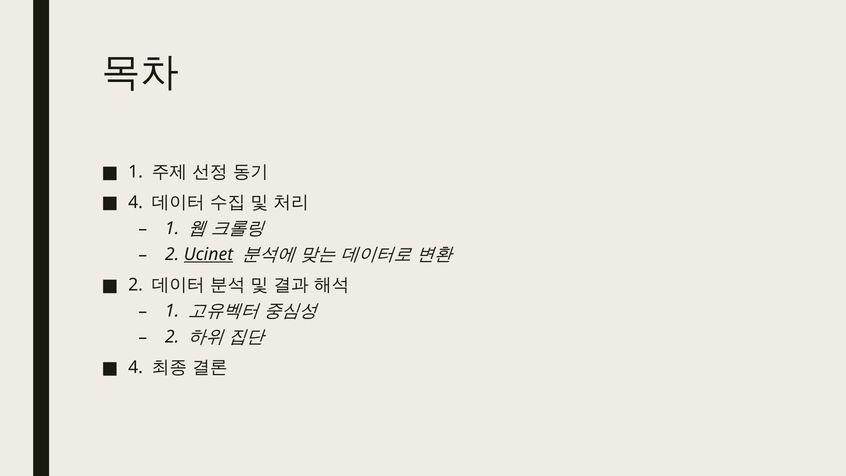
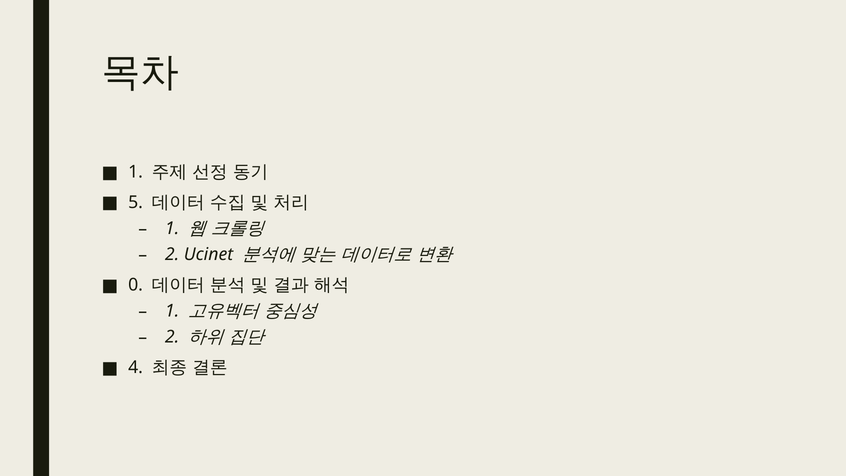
4: 4 -> 5 (136, 202)
Ucinet underline: present -> none (208, 254)
2: 2 -> 0 (136, 285)
